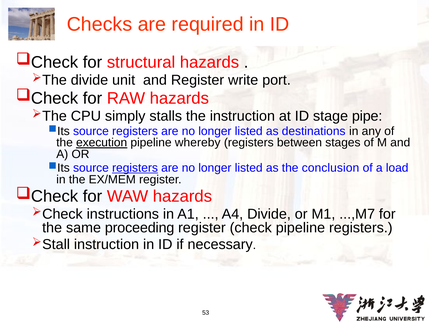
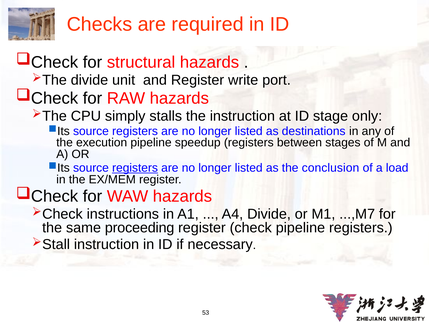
pipe: pipe -> only (367, 116)
execution underline: present -> none (102, 143)
whereby: whereby -> speedup (198, 143)
